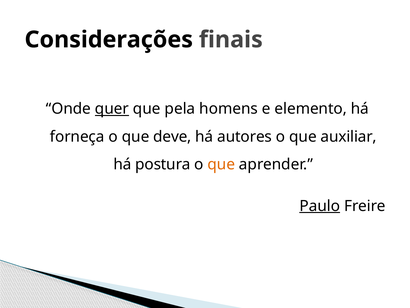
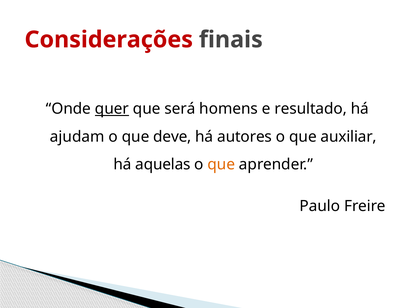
Considerações colour: black -> red (109, 40)
pela: pela -> será (180, 109)
elemento: elemento -> resultado (311, 109)
forneça: forneça -> ajudam (77, 136)
postura: postura -> aquelas (163, 164)
Paulo underline: present -> none (320, 206)
